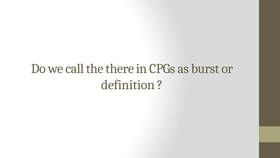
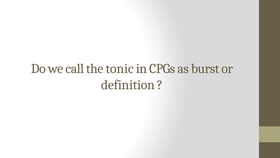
there: there -> tonic (120, 68)
